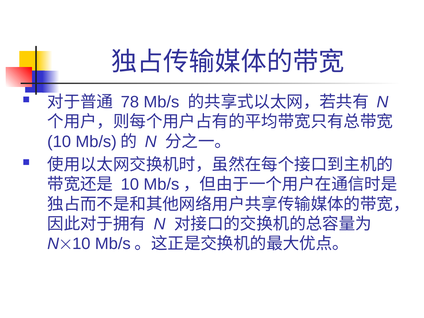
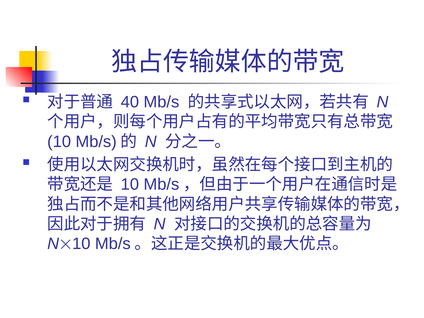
78: 78 -> 40 (130, 102)
